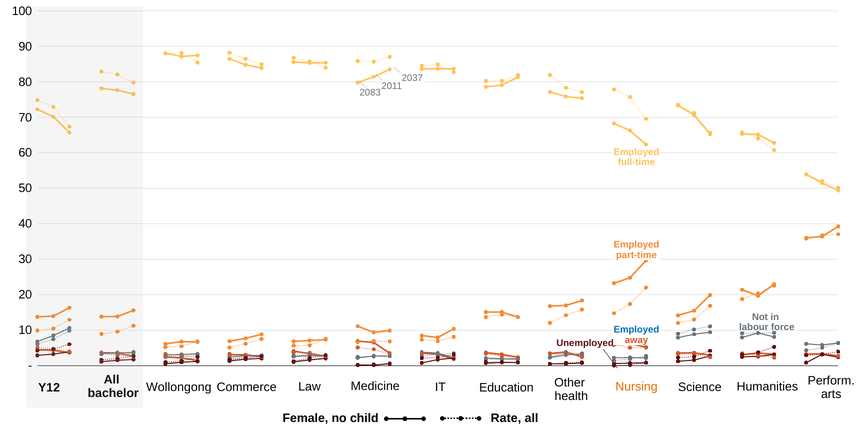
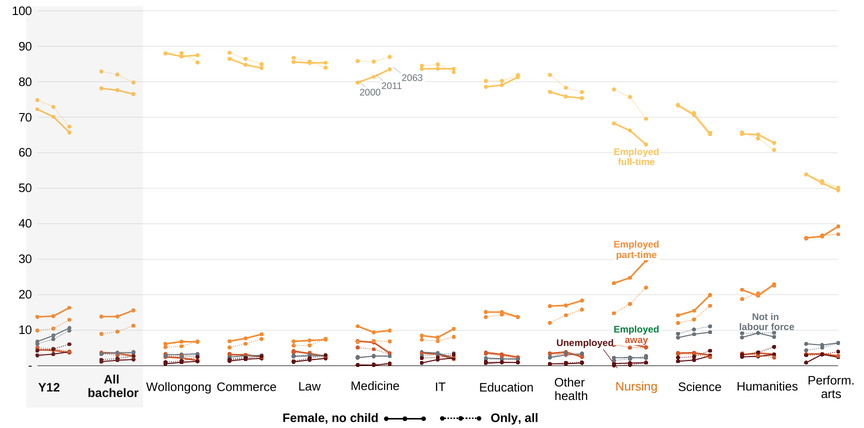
2037: 2037 -> 2063 (412, 78)
2083: 2083 -> 2000 (370, 93)
Employed colour: blue -> green (636, 330)
Rate: Rate -> Only (506, 418)
